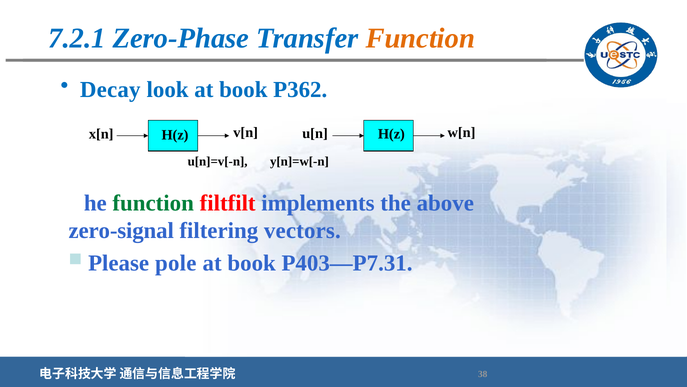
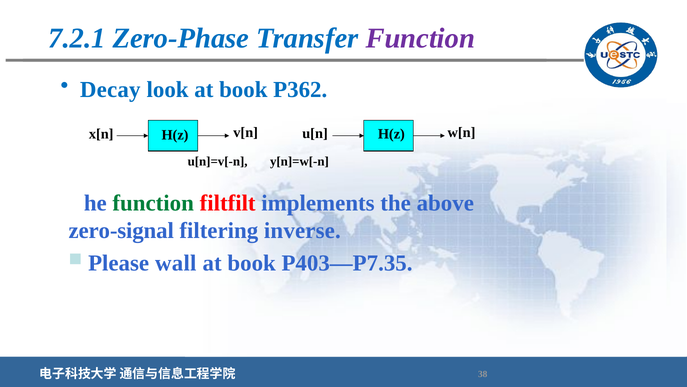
Function colour: orange -> purple (420, 38)
vectors: vectors -> inverse (302, 231)
pole: pole -> wall (176, 263)
P403—P7.31: P403—P7.31 -> P403—P7.35 (347, 263)
